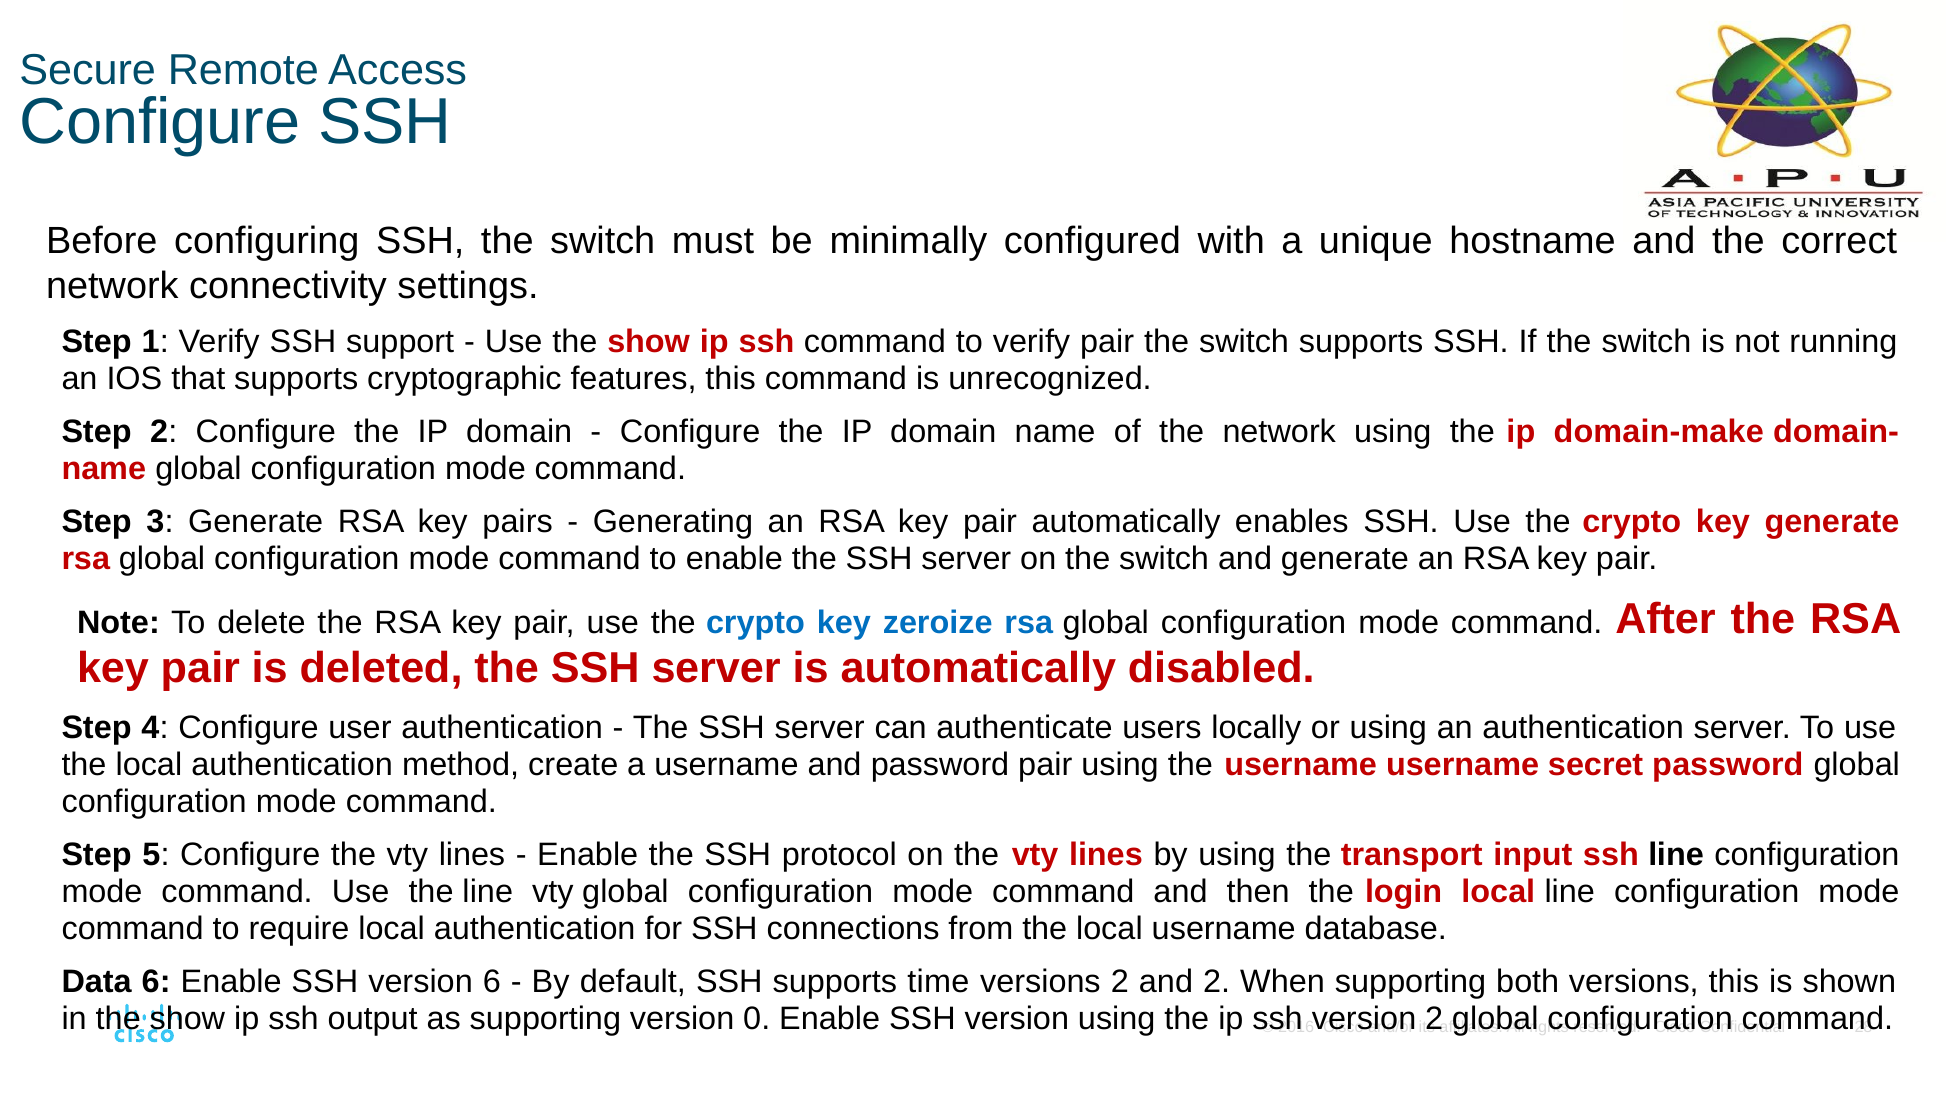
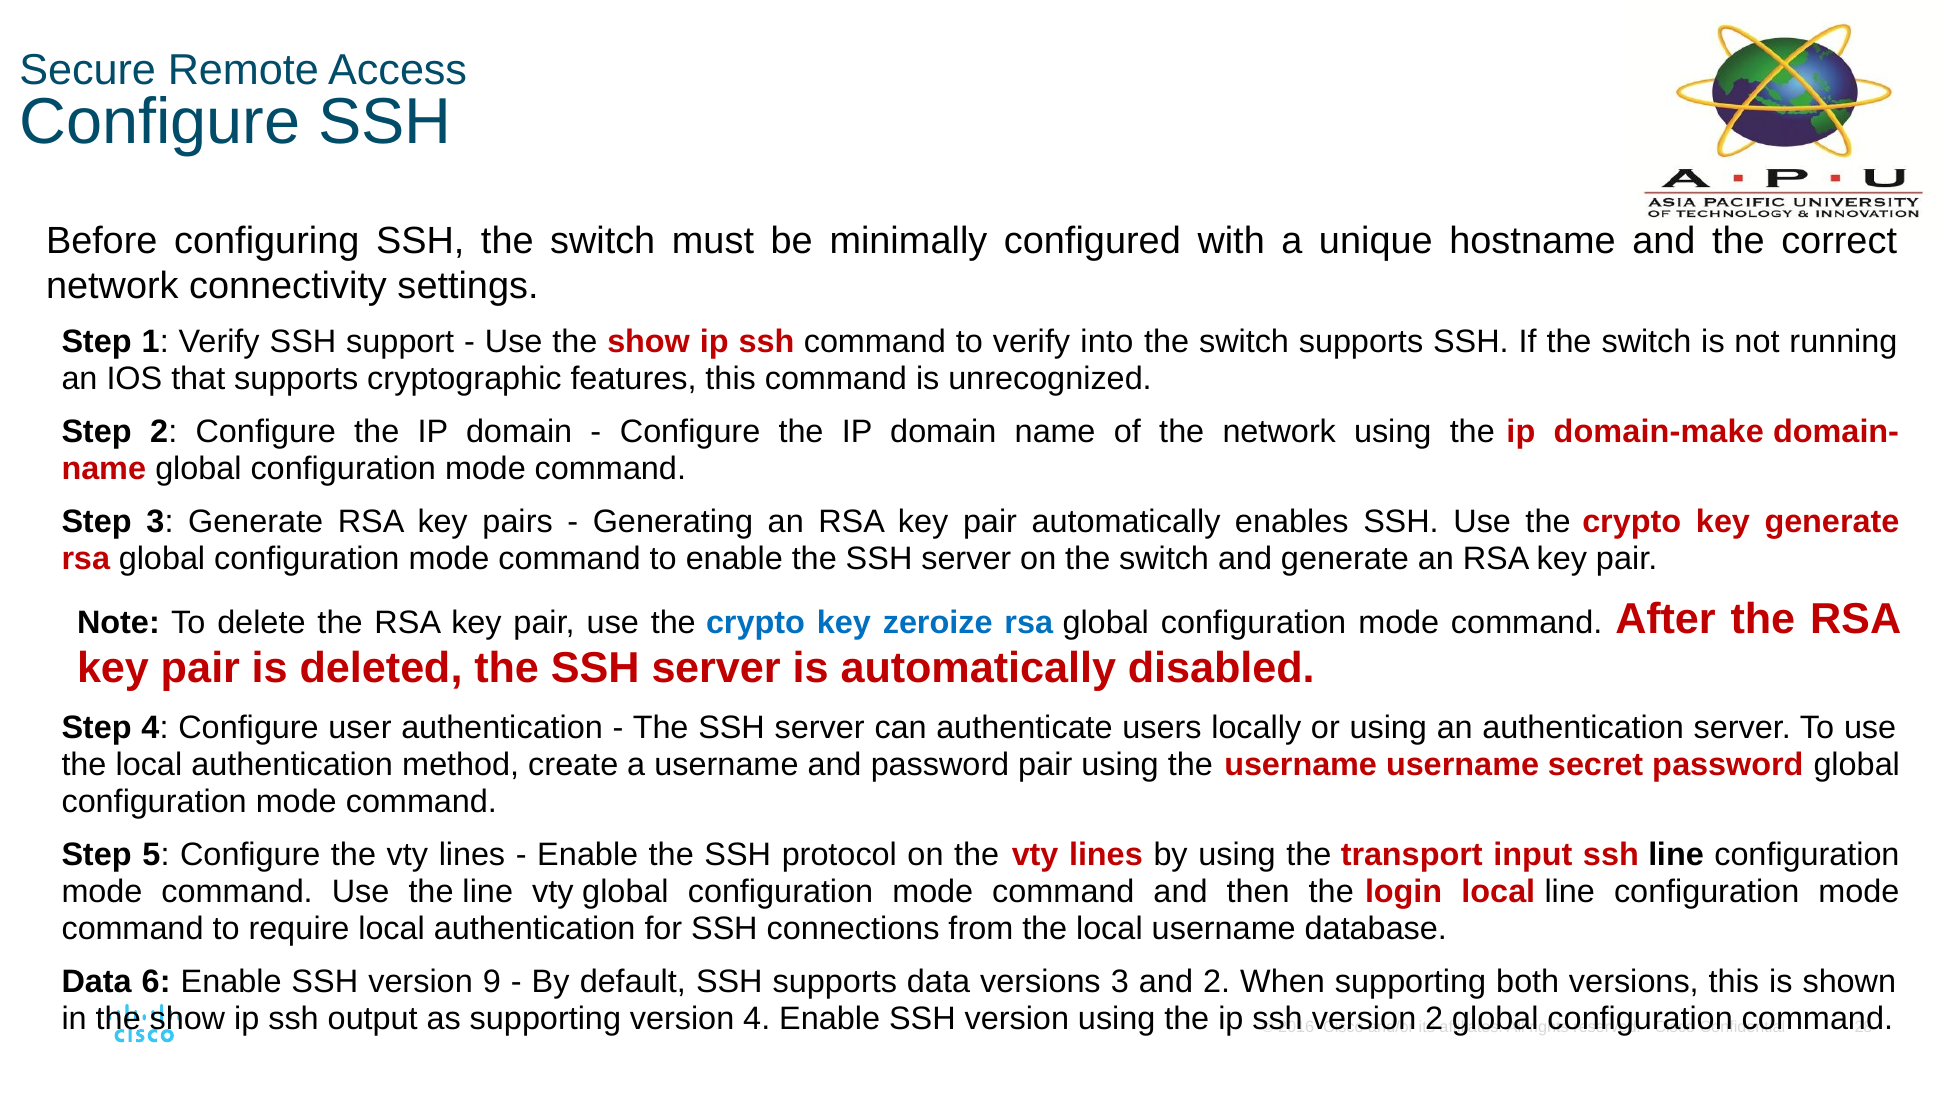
verify pair: pair -> into (1107, 341)
version 6: 6 -> 9 (492, 982)
supports time: time -> data (938, 982)
versions 2: 2 -> 3 (1120, 982)
version 0: 0 -> 4 (757, 1019)
